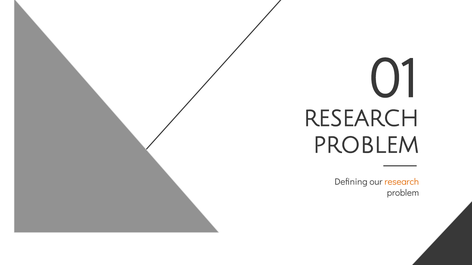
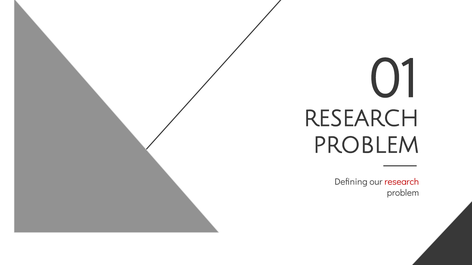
research colour: orange -> red (402, 182)
